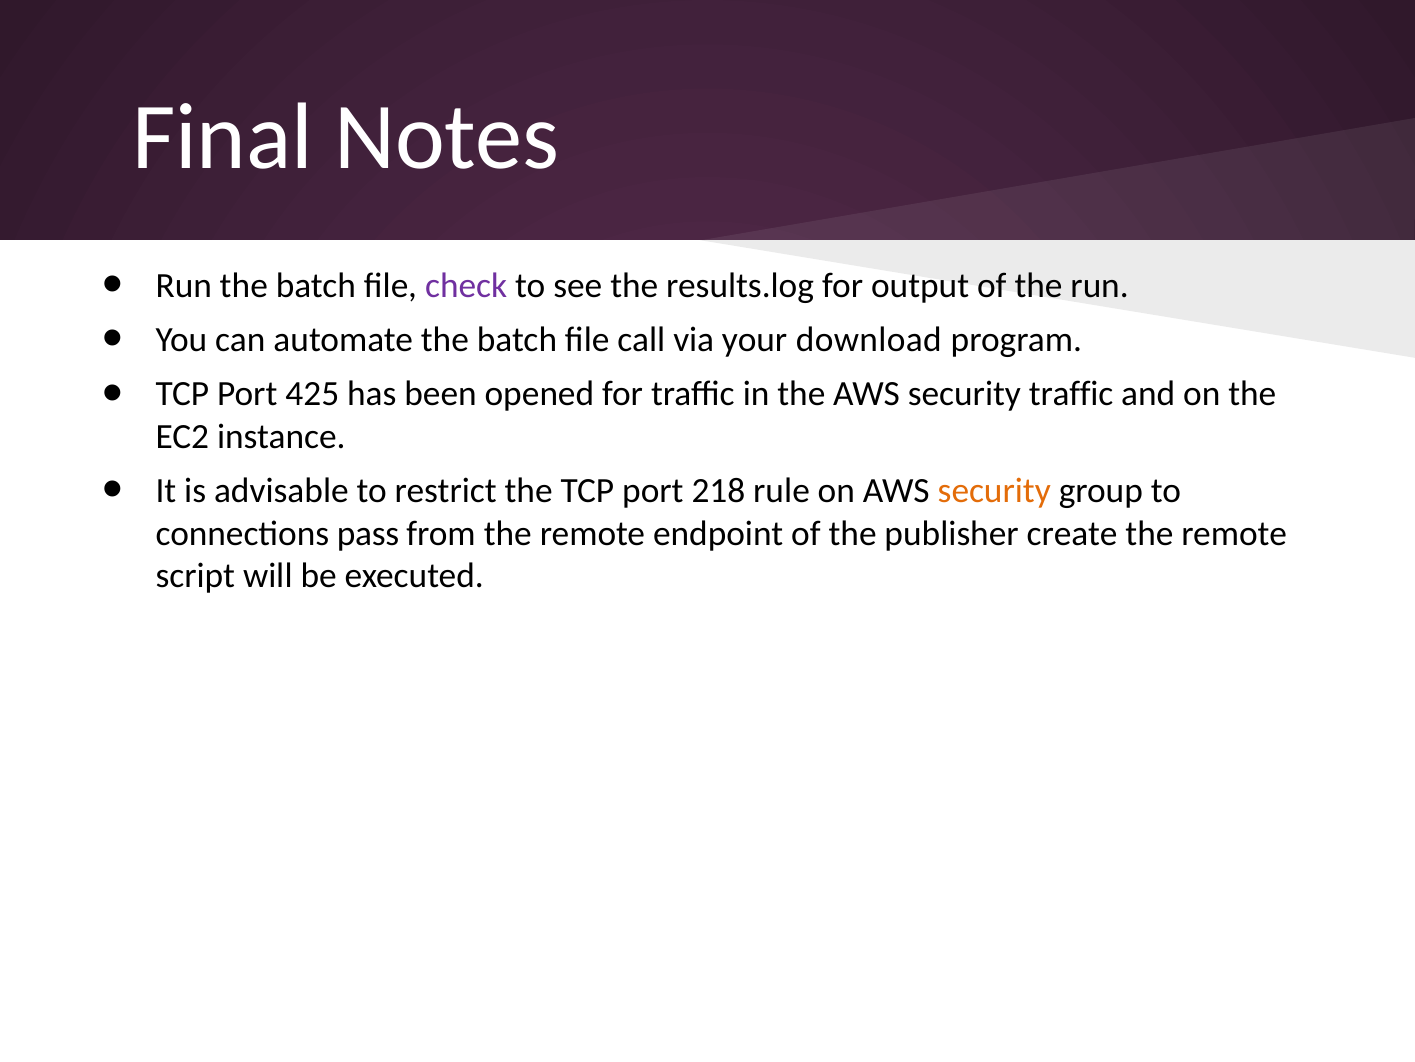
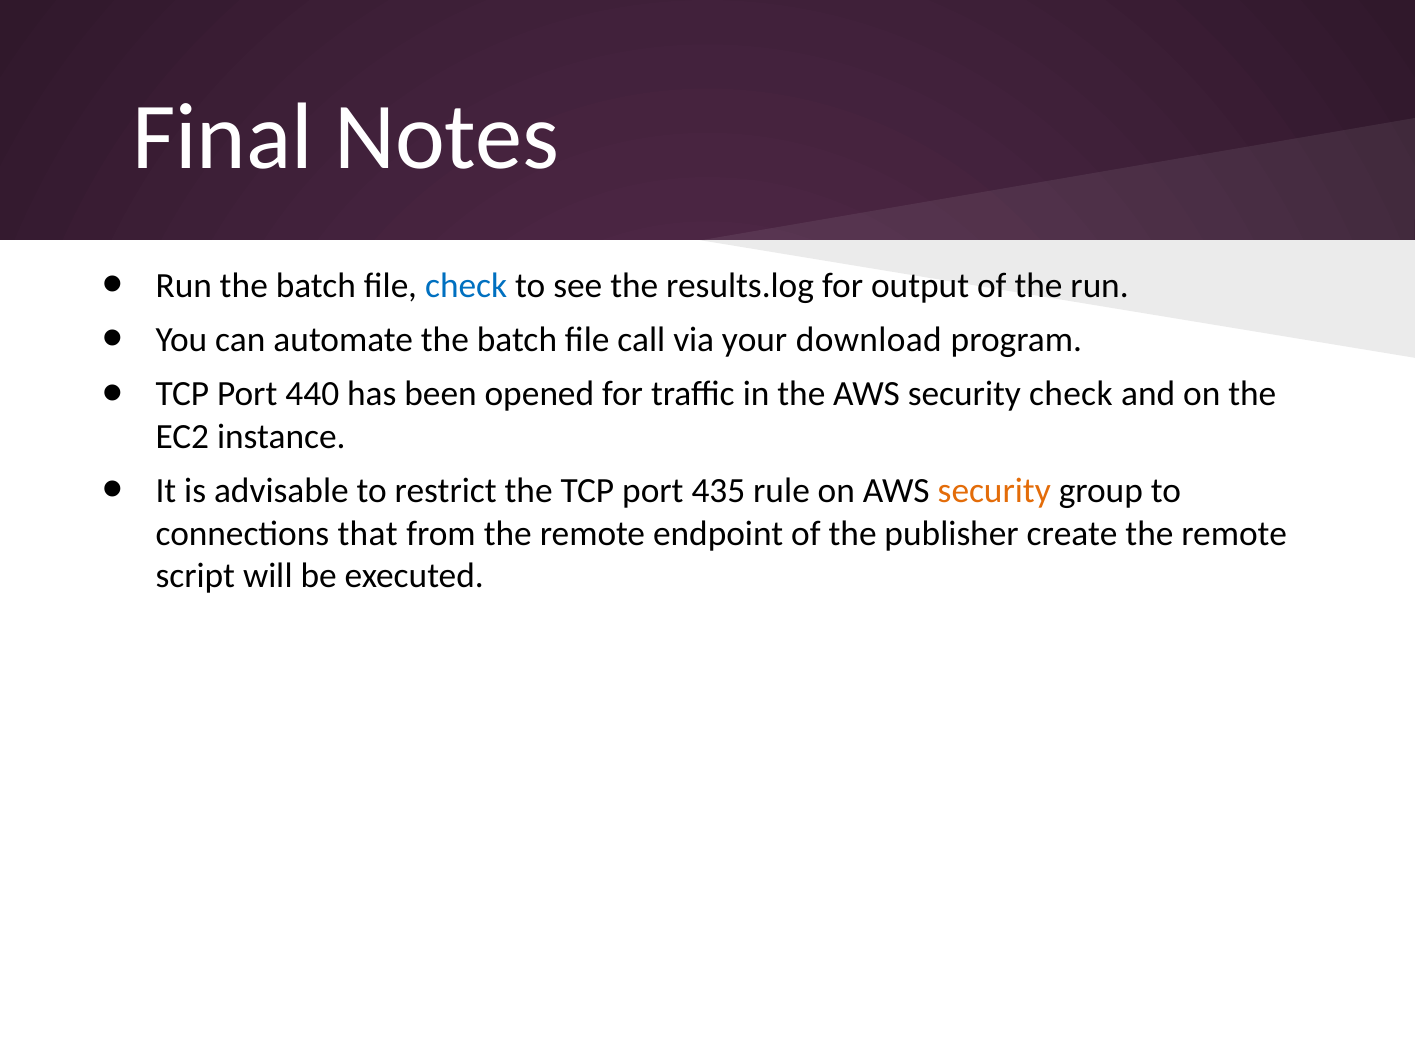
check colour: purple -> blue (466, 285)
425: 425 -> 440 (312, 394)
security traffic: traffic -> check (1071, 394)
218: 218 -> 435 (718, 491)
pass: pass -> that (368, 533)
